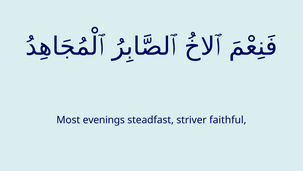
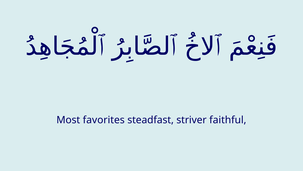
evenings: evenings -> favorites (104, 120)
